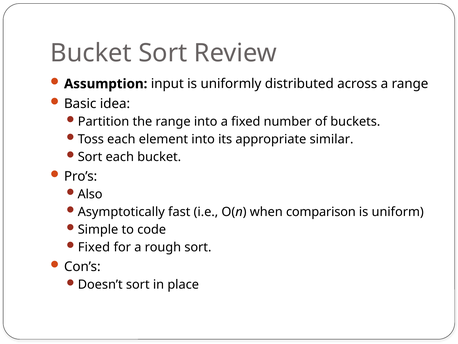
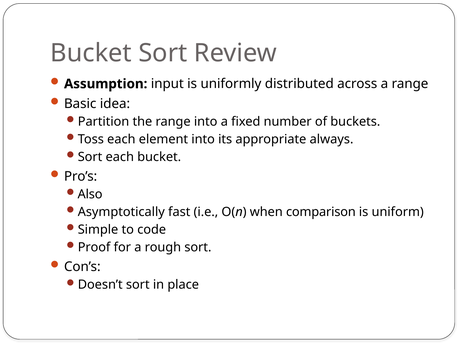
similar: similar -> always (332, 139)
Fixed: Fixed -> Proof (94, 247)
